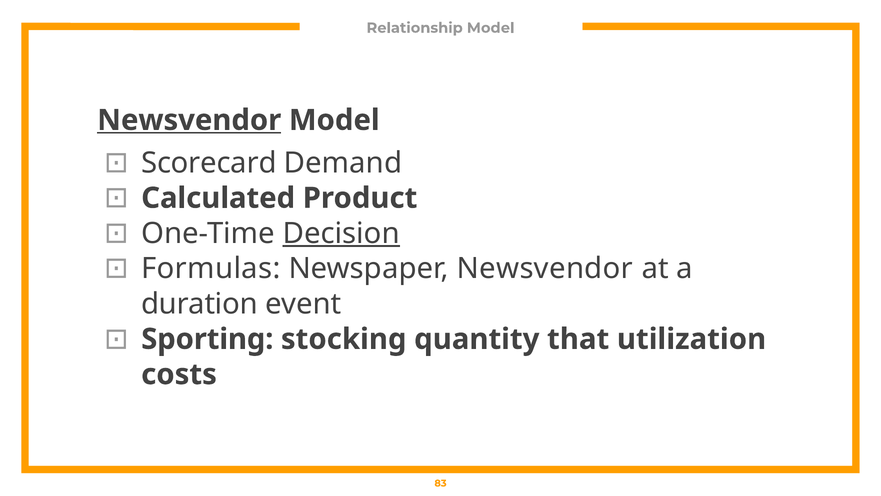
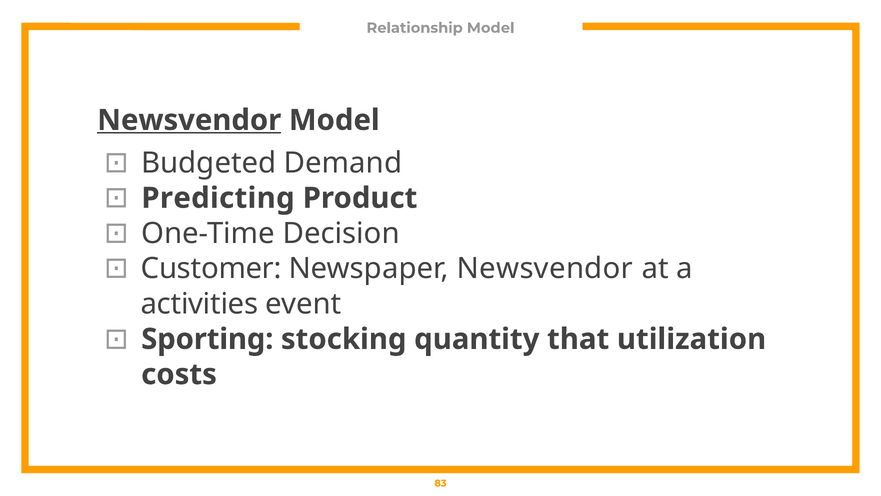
Scorecard: Scorecard -> Budgeted (209, 163)
Calculated: Calculated -> Predicting (218, 198)
Decision underline: present -> none (341, 233)
Formulas: Formulas -> Customer (211, 268)
duration: duration -> activities (199, 304)
